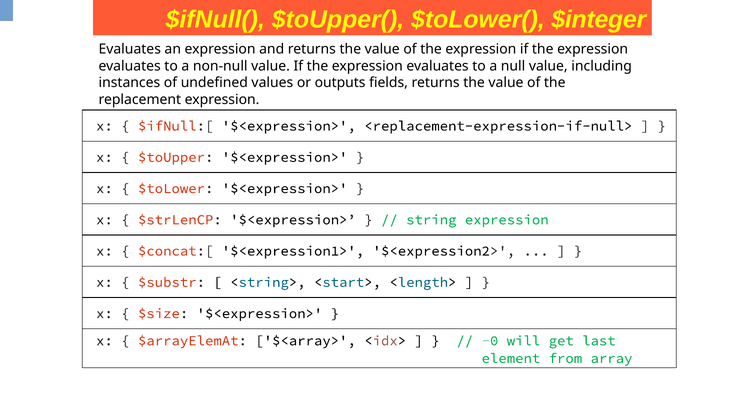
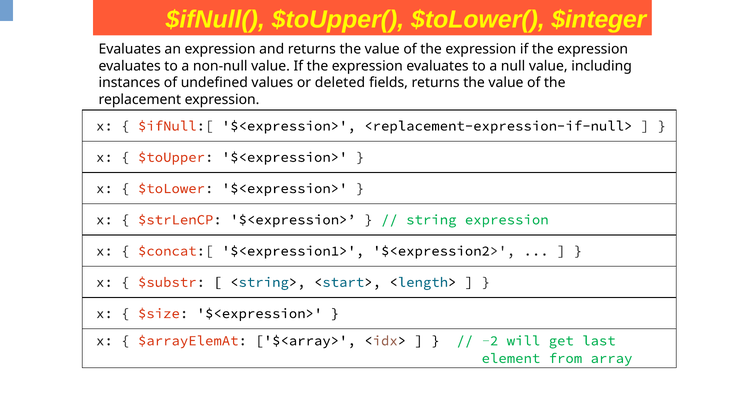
outputs: outputs -> deleted (340, 83)
-0: -0 -> -2 (490, 341)
